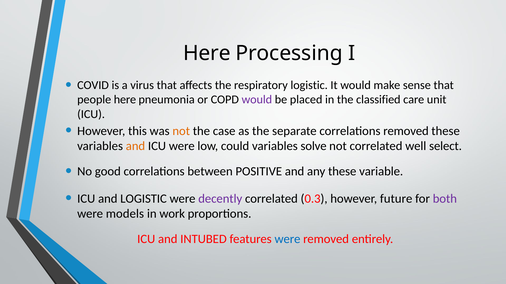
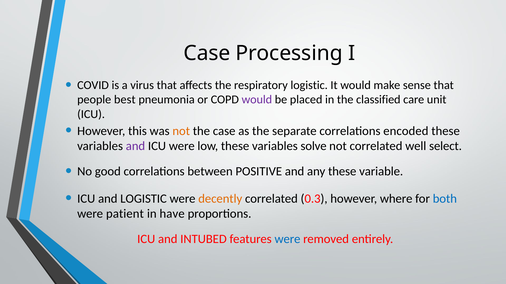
Here: Here -> Case (207, 53)
people here: here -> best (125, 100)
correlations removed: removed -> encoded (406, 131)
and colour: orange -> purple (135, 146)
low could: could -> these (235, 146)
decently colour: purple -> orange (220, 199)
future: future -> where (396, 199)
both colour: purple -> blue (445, 199)
models: models -> patient (125, 214)
work: work -> have (172, 214)
